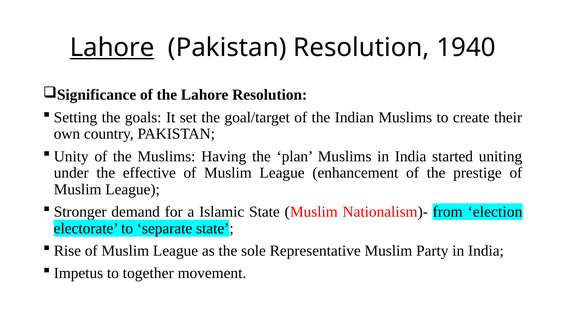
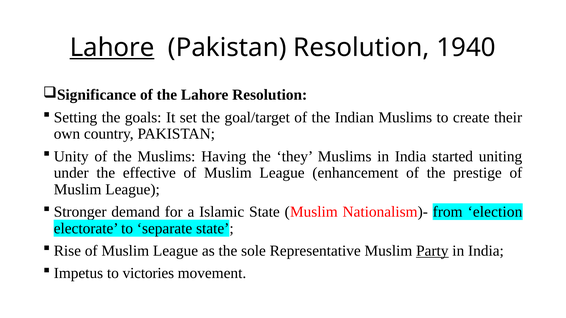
plan: plan -> they (295, 156)
Party underline: none -> present (432, 251)
together: together -> victories (148, 273)
